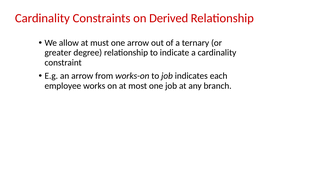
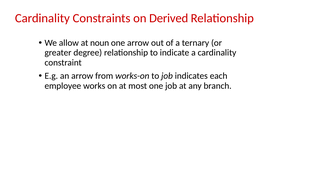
must: must -> noun (100, 43)
